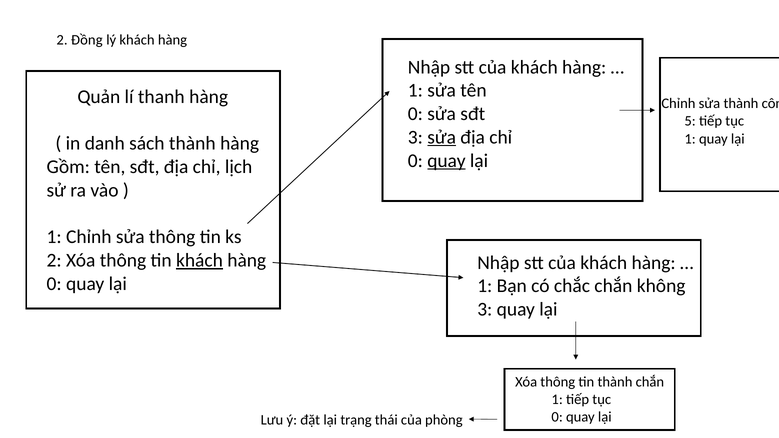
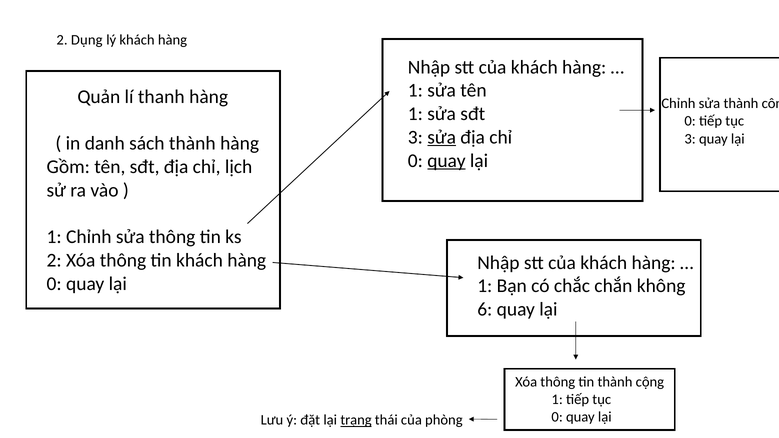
Đồng: Đồng -> Dụng (87, 40)
0: 0 -> 1 (415, 114)
5: 5 -> 0 (690, 121)
1: 1 -> 3 (690, 139)
khách underline: present -> none (199, 260)
3: 3 -> 6 (485, 309)
thành chắn: chắn -> cộng (650, 382)
trạng underline: none -> present (356, 420)
